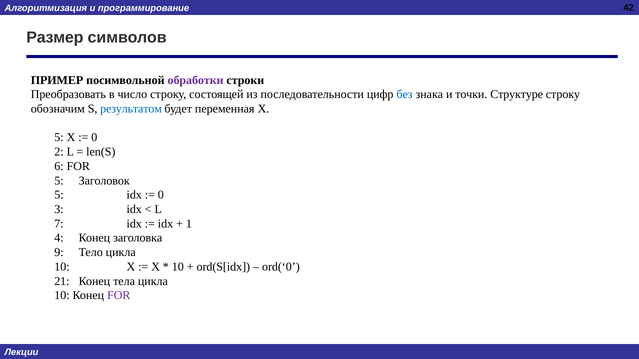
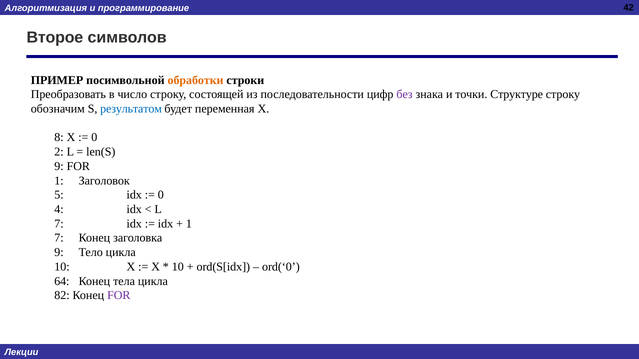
Размер: Размер -> Второе (55, 37)
обработки colour: purple -> orange (196, 80)
без colour: blue -> purple (405, 95)
5: 5 -> 8 (59, 138)
6: 6 -> 9 (59, 166)
5: 5 -> 1 (59, 181)
3: 3 -> 4 (59, 210)
4: 4 -> 7 (59, 238)
21: 21 -> 64 (62, 281)
10: 10 -> 82 (62, 296)
